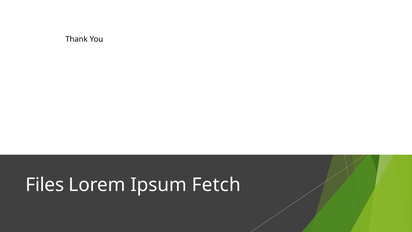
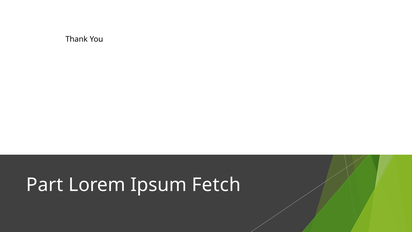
Files: Files -> Part (45, 185)
